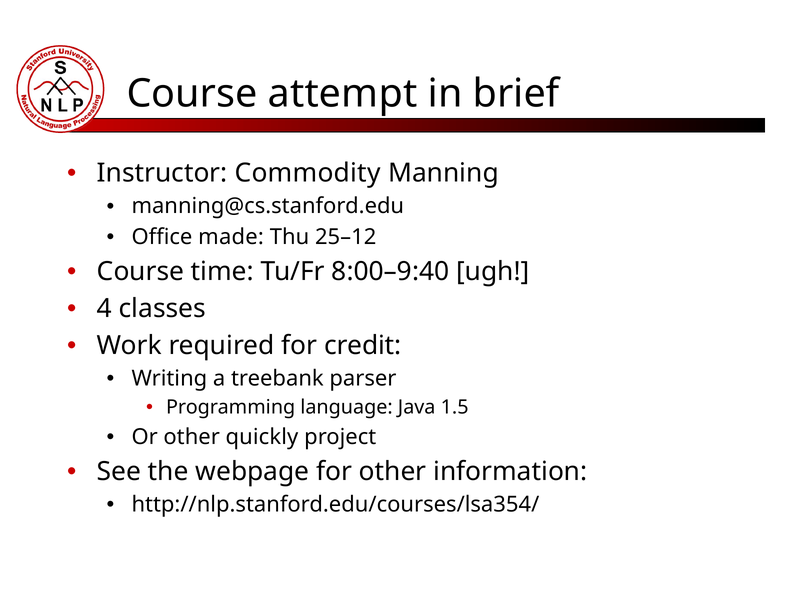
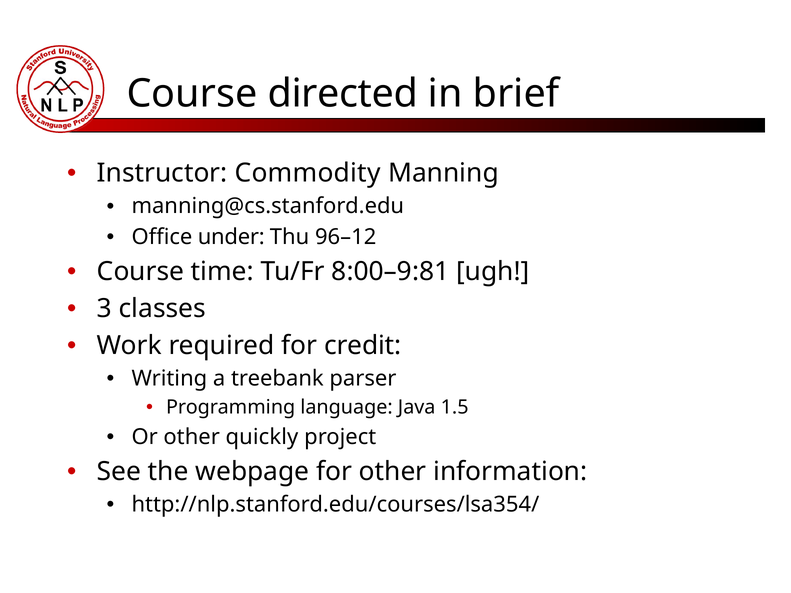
attempt: attempt -> directed (343, 94)
made: made -> under (231, 237)
25–12: 25–12 -> 96–12 (346, 237)
8:00–9:40: 8:00–9:40 -> 8:00–9:81 (390, 272)
4: 4 -> 3 (104, 309)
